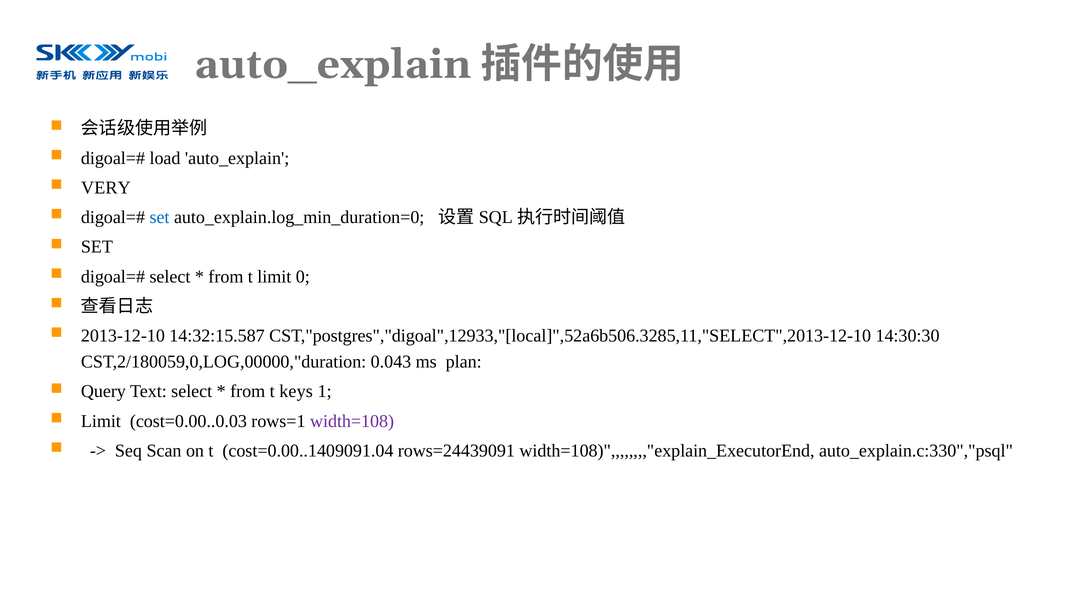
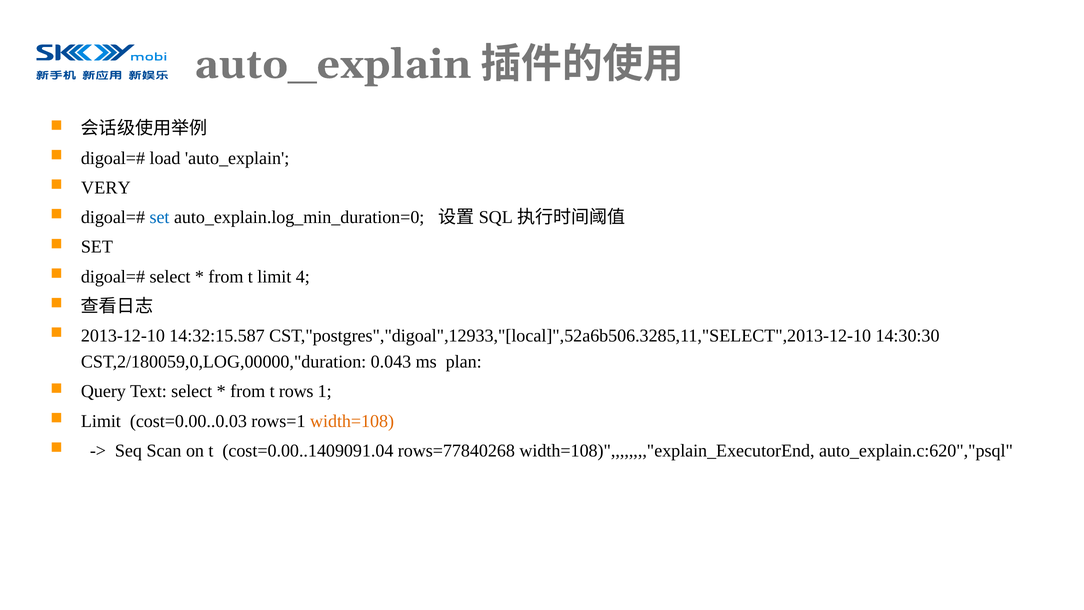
0: 0 -> 4 (303, 276)
keys: keys -> rows (296, 391)
width=108 colour: purple -> orange (352, 421)
rows=24439091: rows=24439091 -> rows=77840268 (456, 451)
auto_explain.c:330","psql: auto_explain.c:330","psql -> auto_explain.c:620","psql (916, 451)
